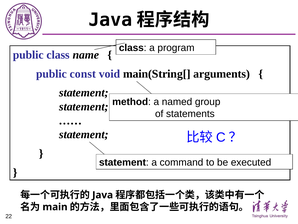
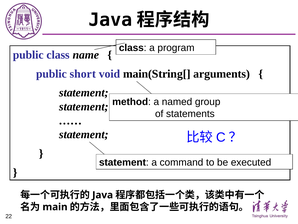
const: const -> short (83, 74)
